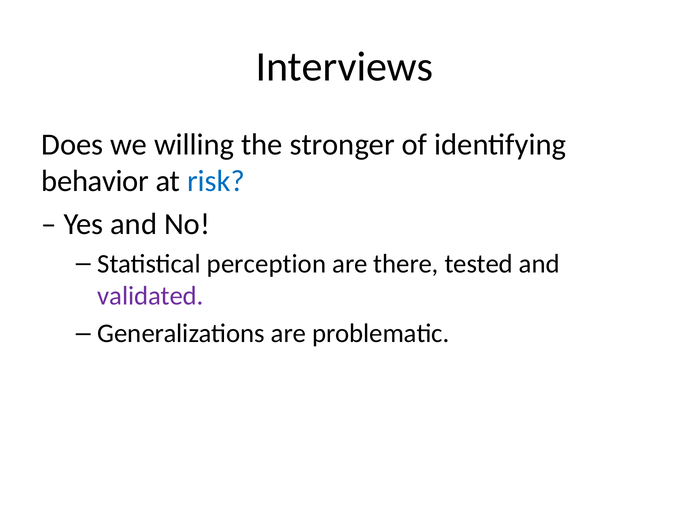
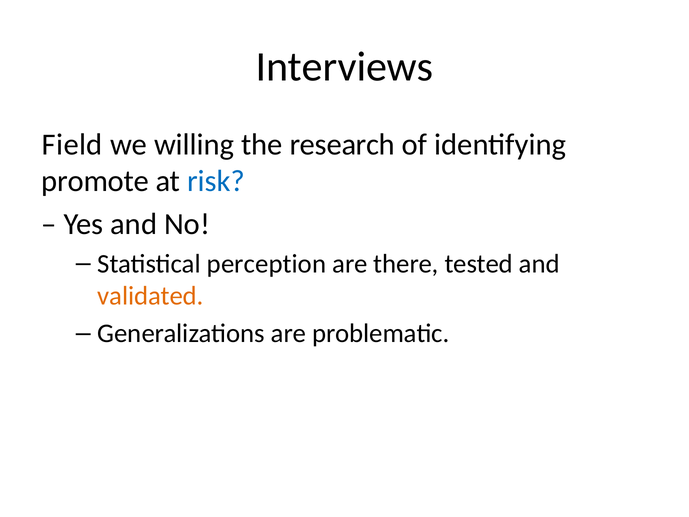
Does: Does -> Field (72, 145)
stronger: stronger -> research (342, 145)
behavior: behavior -> promote (95, 181)
validated colour: purple -> orange (150, 296)
